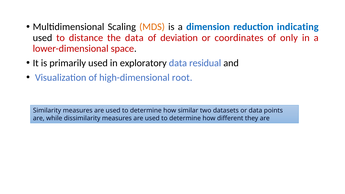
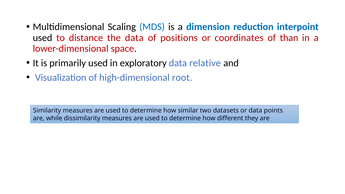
MDS colour: orange -> blue (152, 27)
indicating: indicating -> interpoint (298, 27)
deviation: deviation -> positions (179, 38)
only: only -> than (289, 38)
residual: residual -> relative (205, 63)
